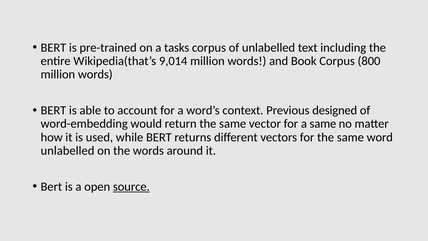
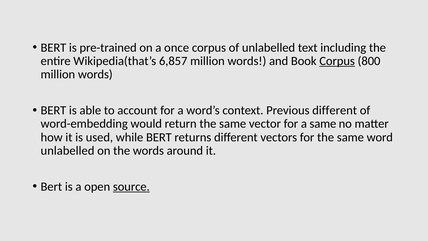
tasks: tasks -> once (177, 48)
9,014: 9,014 -> 6,857 (173, 61)
Corpus underline: none -> present (337, 61)
Previous designed: designed -> different (335, 110)
